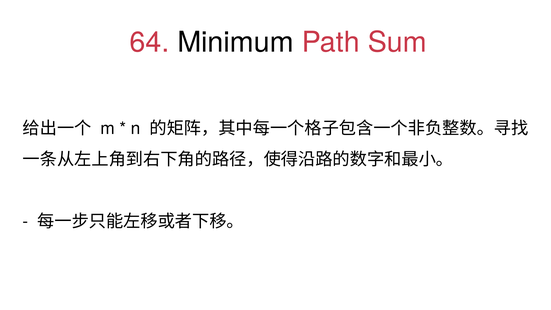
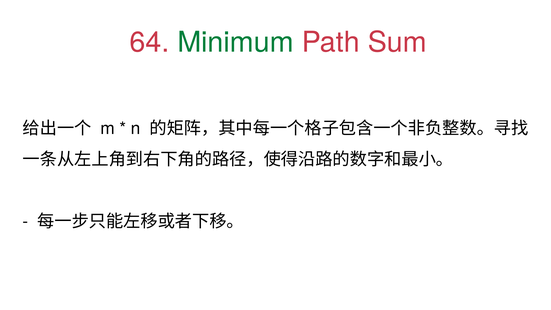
Minimum colour: black -> green (236, 42)
